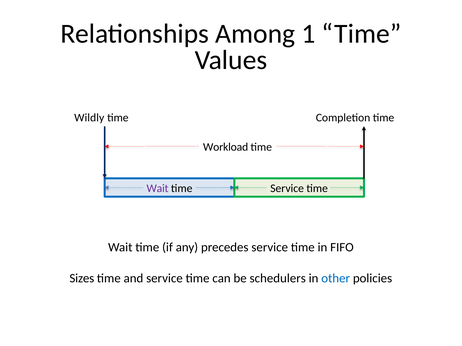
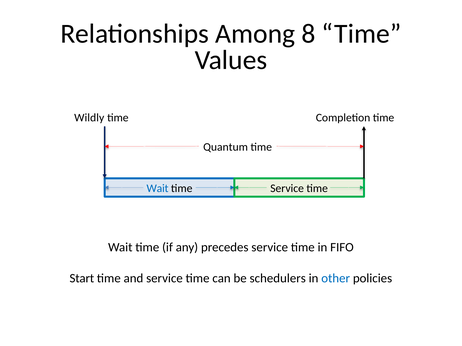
1: 1 -> 8 (308, 34)
Workload: Workload -> Quantum (226, 147)
Wait colour: purple -> blue (158, 189)
Sizes: Sizes -> Start (82, 279)
